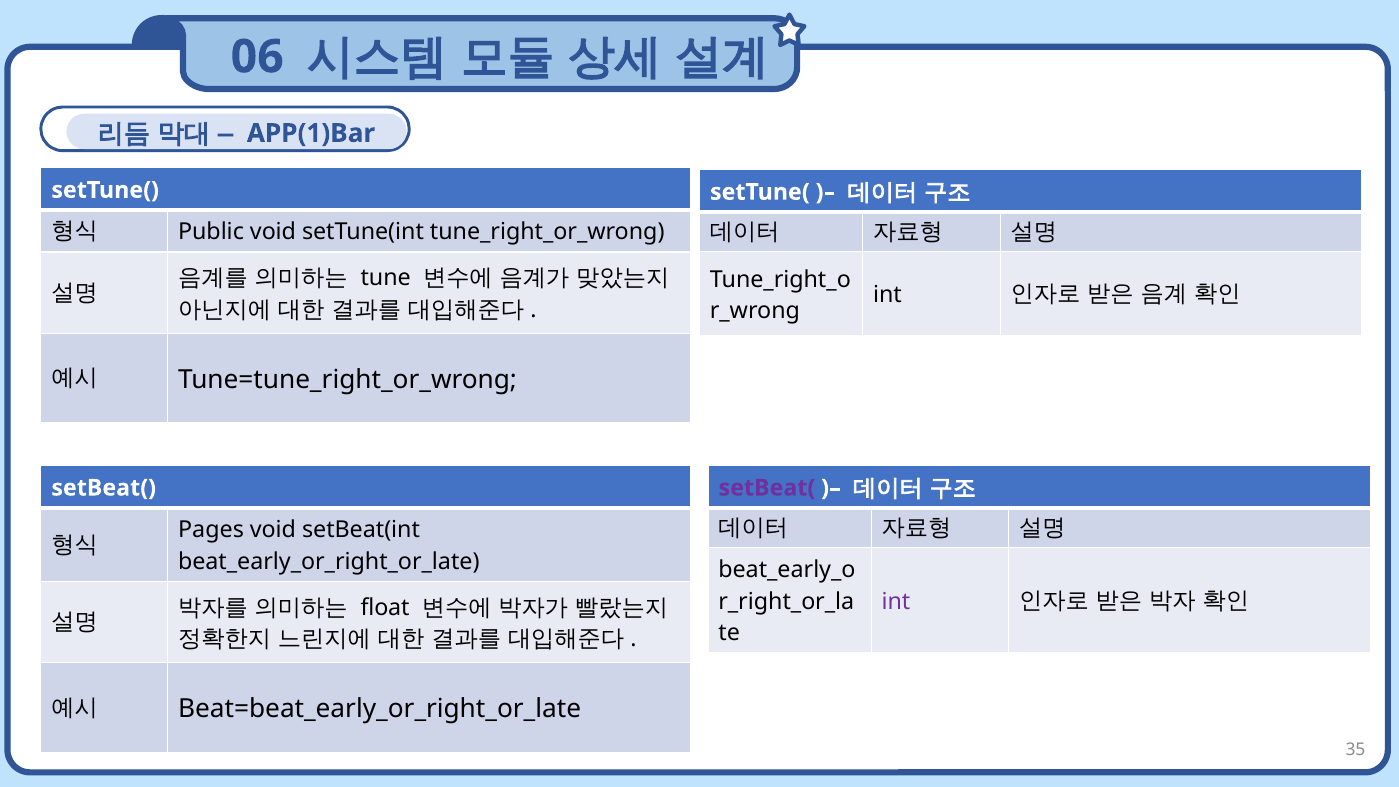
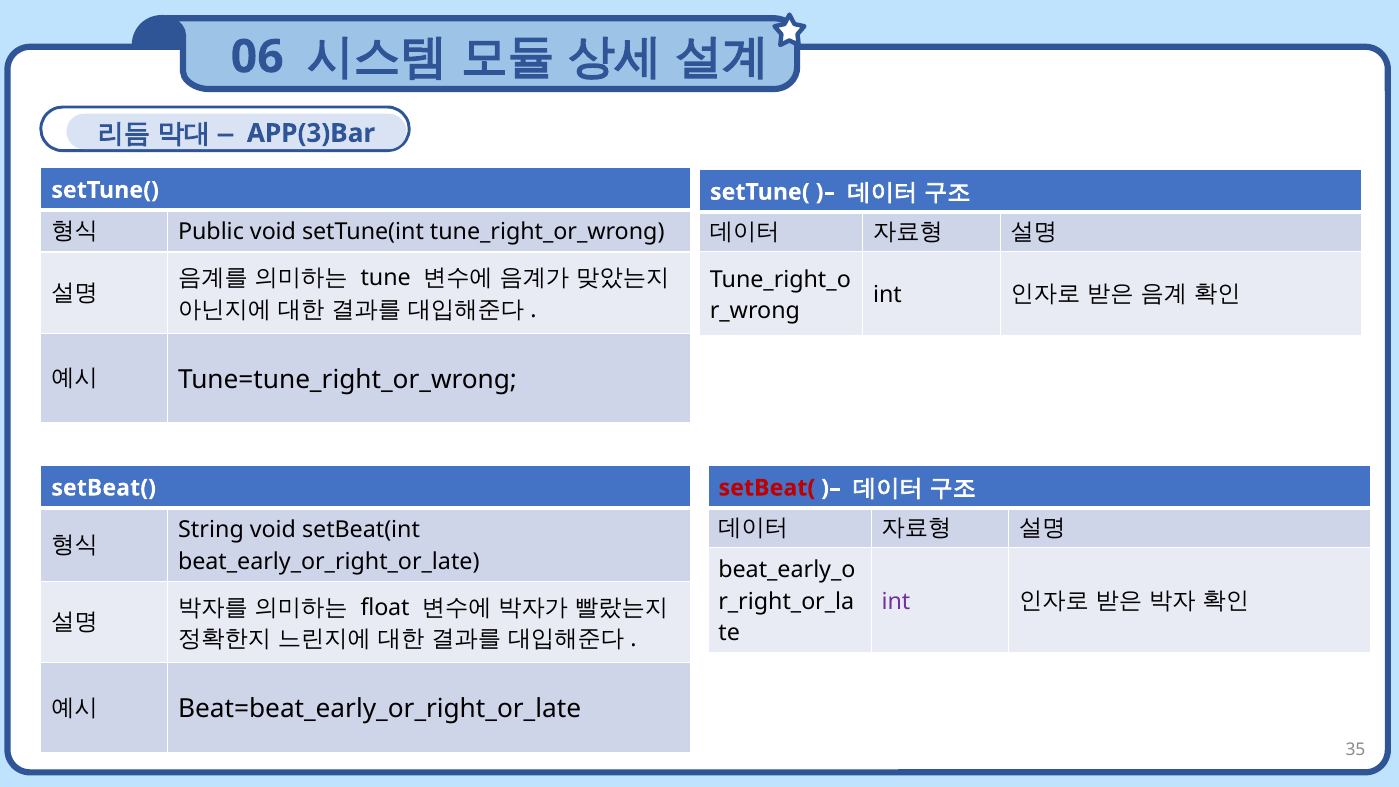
APP(1)Bar: APP(1)Bar -> APP(3)Bar (311, 133)
setBeat( colour: purple -> red (767, 488)
Pages: Pages -> String (211, 530)
